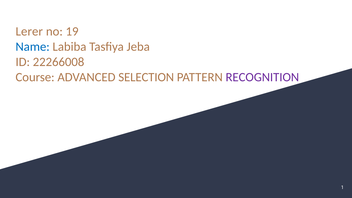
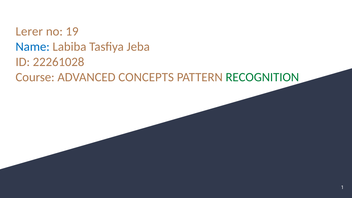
22266008: 22266008 -> 22261028 (59, 62)
SELECTION: SELECTION -> CONCEPTS (146, 77)
RECOGNITION colour: purple -> green (262, 77)
